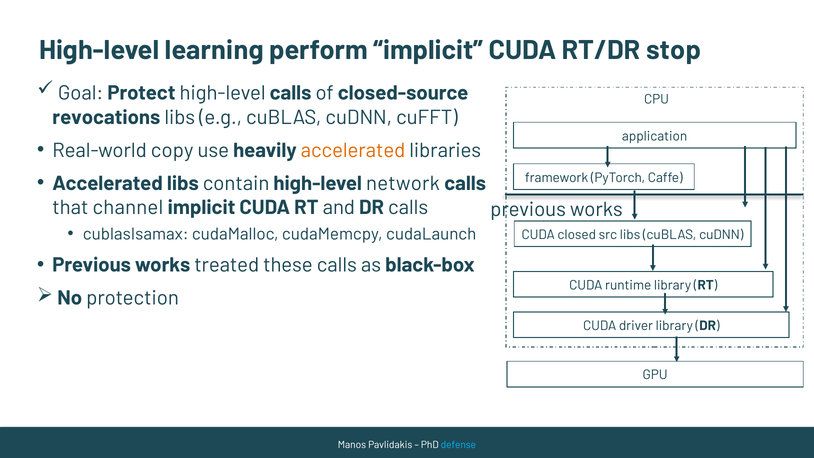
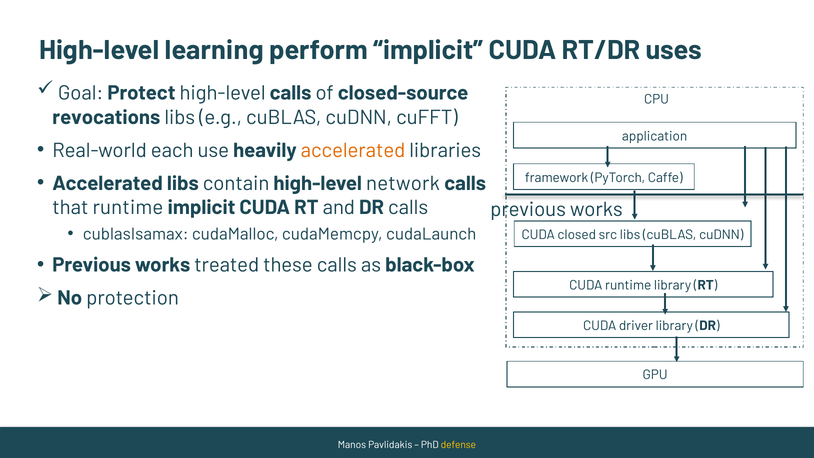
stop: stop -> uses (674, 50)
copy: copy -> each (172, 150)
that channel: channel -> runtime (128, 208)
defense colour: light blue -> yellow (458, 445)
